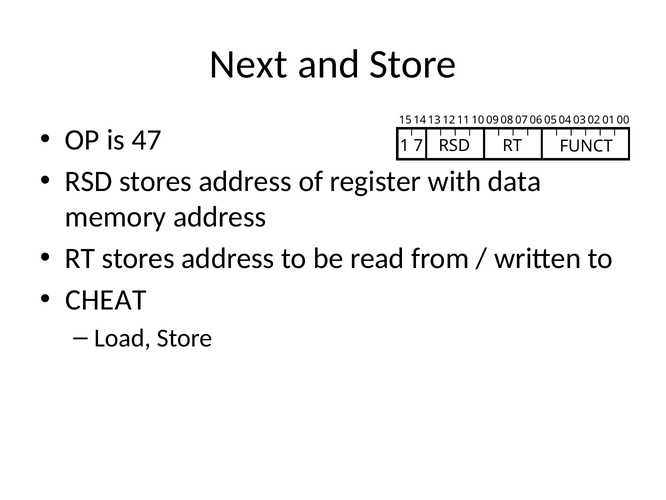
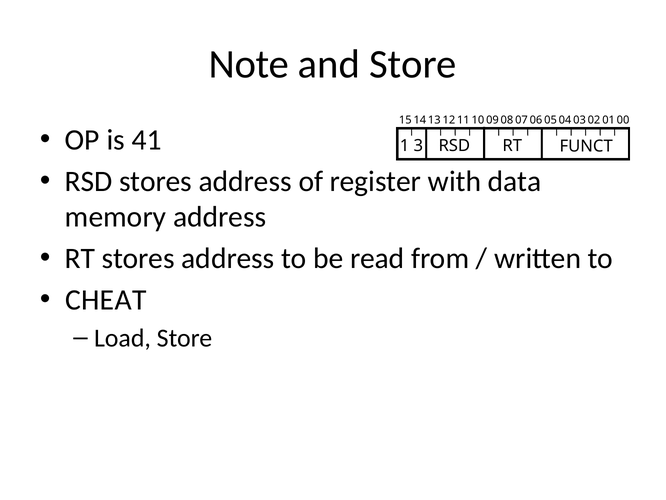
Next: Next -> Note (249, 64)
47: 47 -> 41 (147, 140)
7: 7 -> 3 (418, 146)
